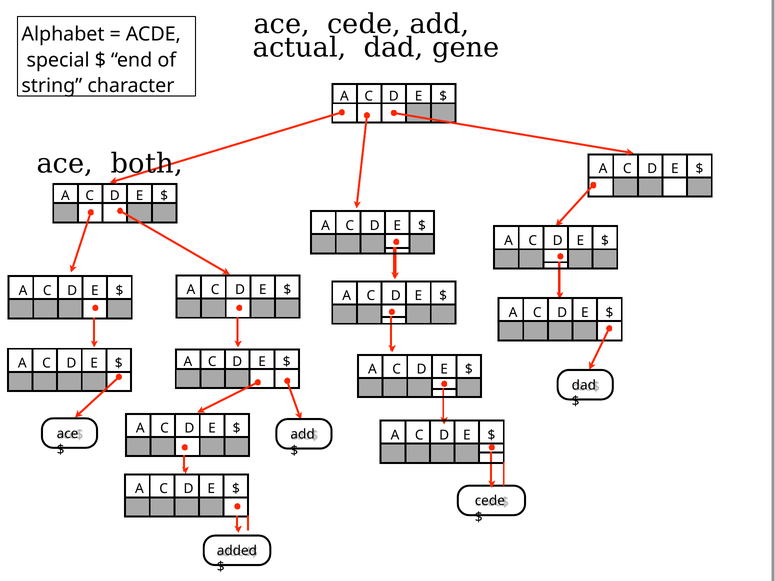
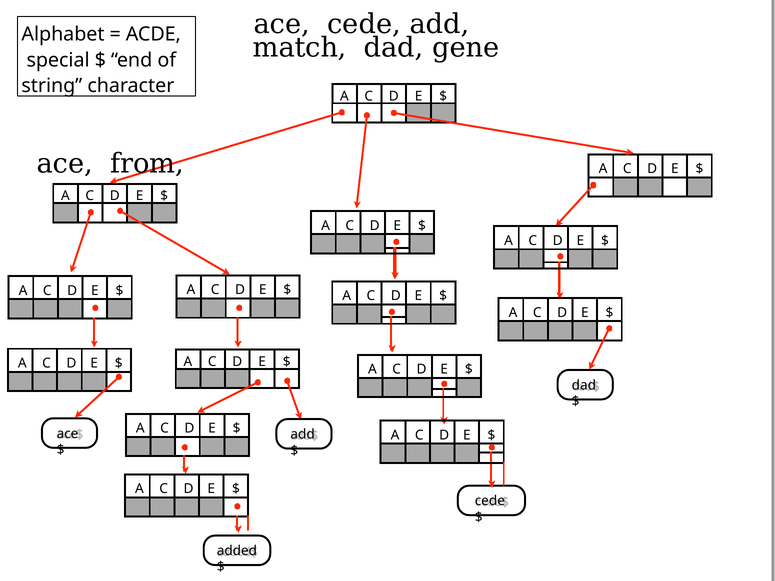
actual: actual -> match (300, 48)
both: both -> from (147, 164)
